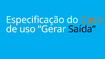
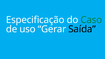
Caso colour: orange -> green (91, 20)
